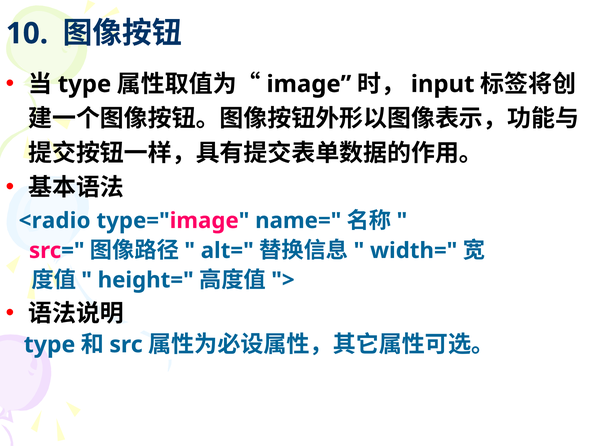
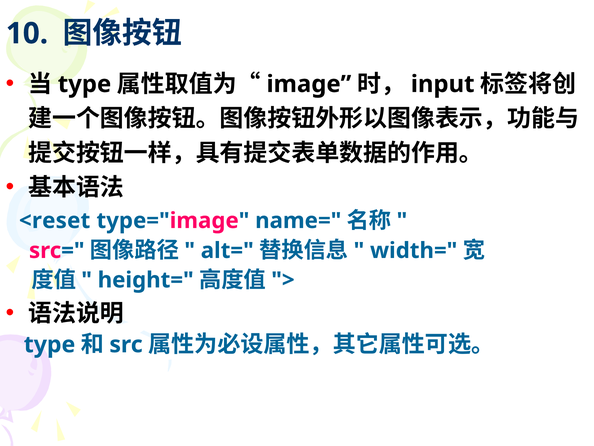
<radio: <radio -> <reset (55, 220)
